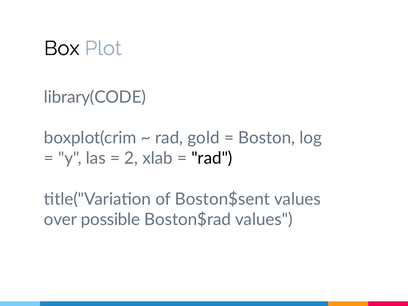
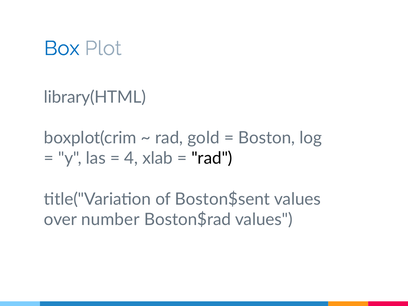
Box colour: black -> blue (62, 48)
library(CODE: library(CODE -> library(HTML (95, 97)
2: 2 -> 4 (131, 158)
possible: possible -> number (110, 220)
